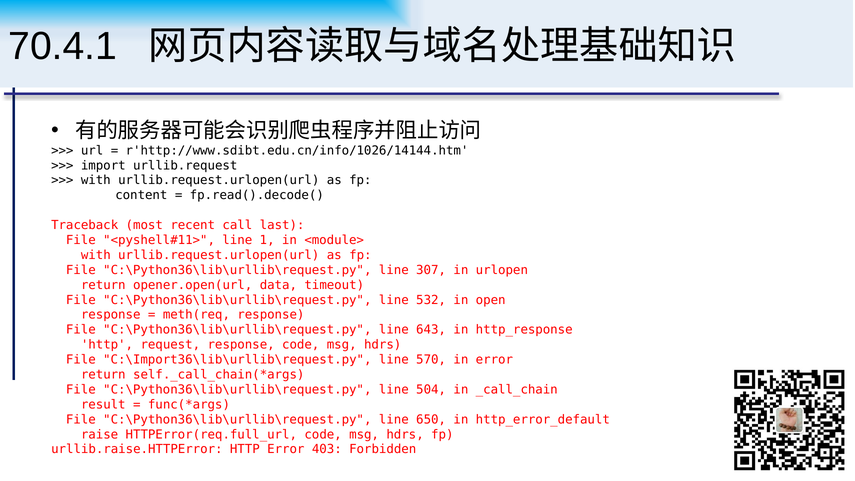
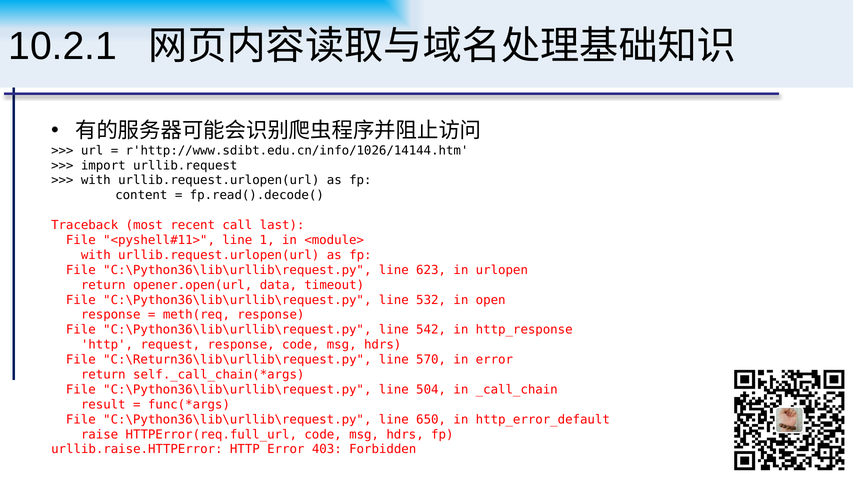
70.4.1: 70.4.1 -> 10.2.1 (63, 47)
307: 307 -> 623 (431, 270)
643: 643 -> 542 (431, 330)
C:\Import36\lib\urllib\request.py: C:\Import36\lib\urllib\request.py -> C:\Return36\lib\urllib\request.py (237, 360)
